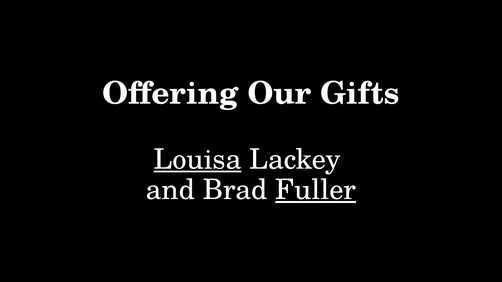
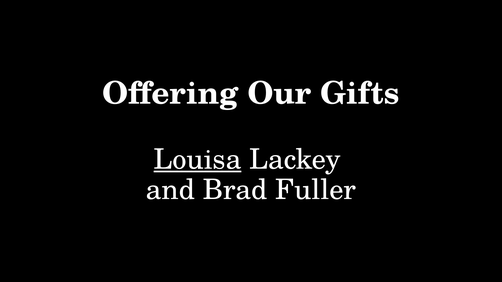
Fuller underline: present -> none (316, 190)
